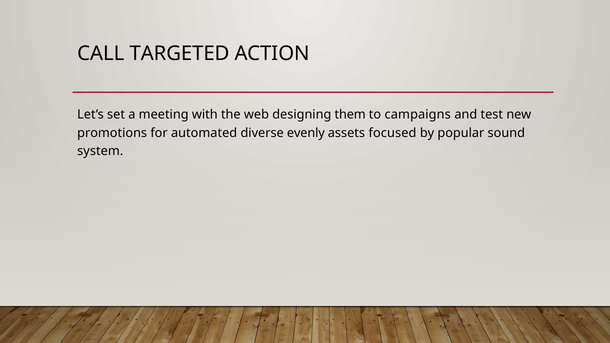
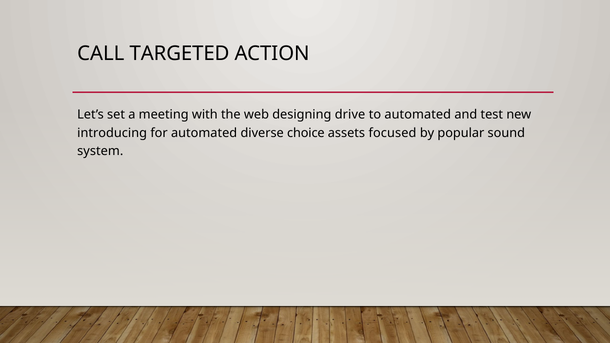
them: them -> drive (350, 115)
to campaigns: campaigns -> automated (418, 115)
promotions: promotions -> introducing (112, 133)
evenly: evenly -> choice (306, 133)
